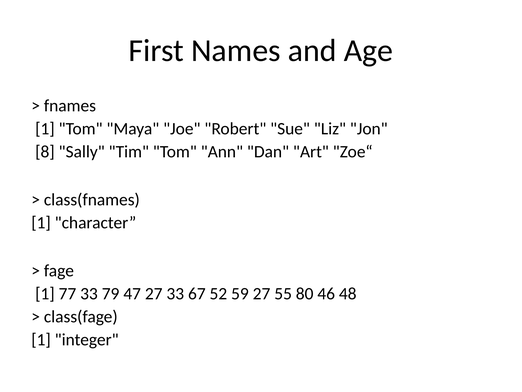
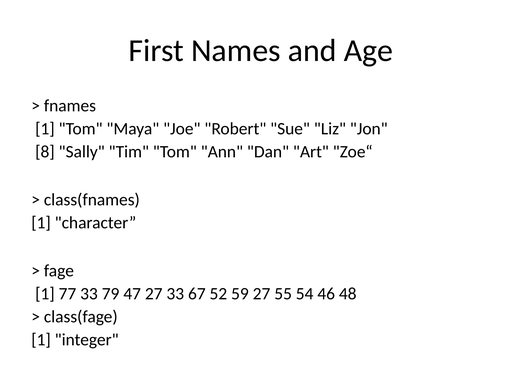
80: 80 -> 54 (305, 293)
